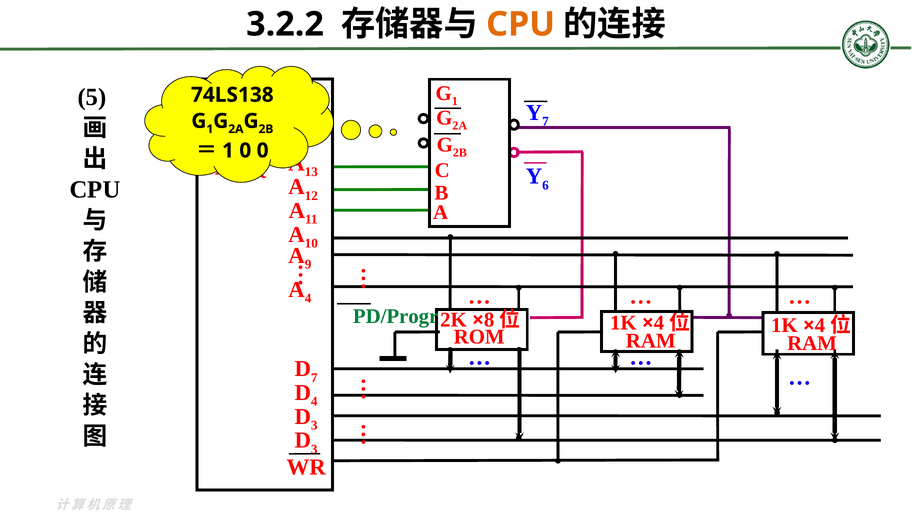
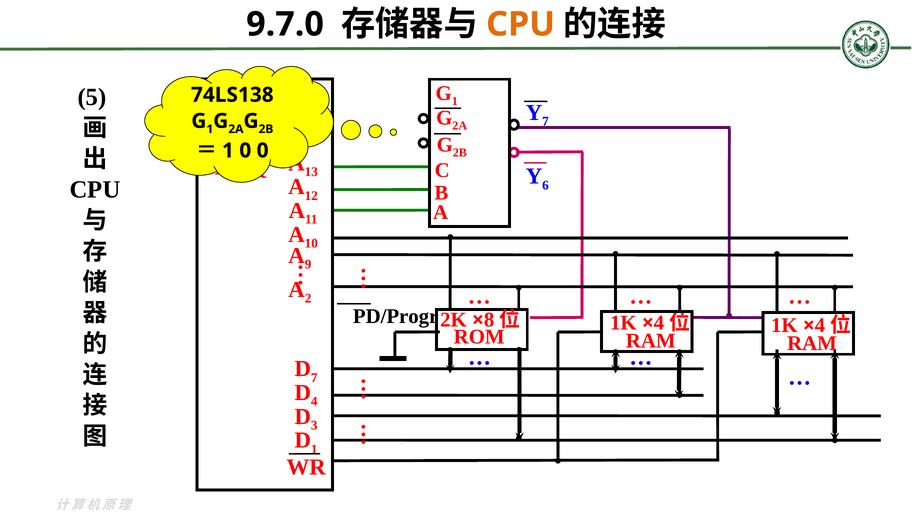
3.2.2: 3.2.2 -> 9.7.0 (285, 24)
A 4: 4 -> 2 (308, 298)
PD/Progr colour: green -> black (396, 317)
3: 3 -> 1 (314, 449)
